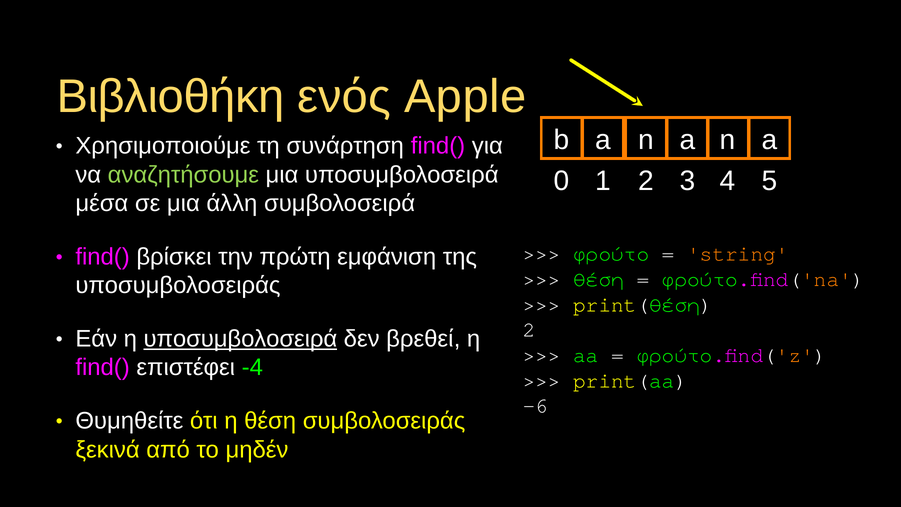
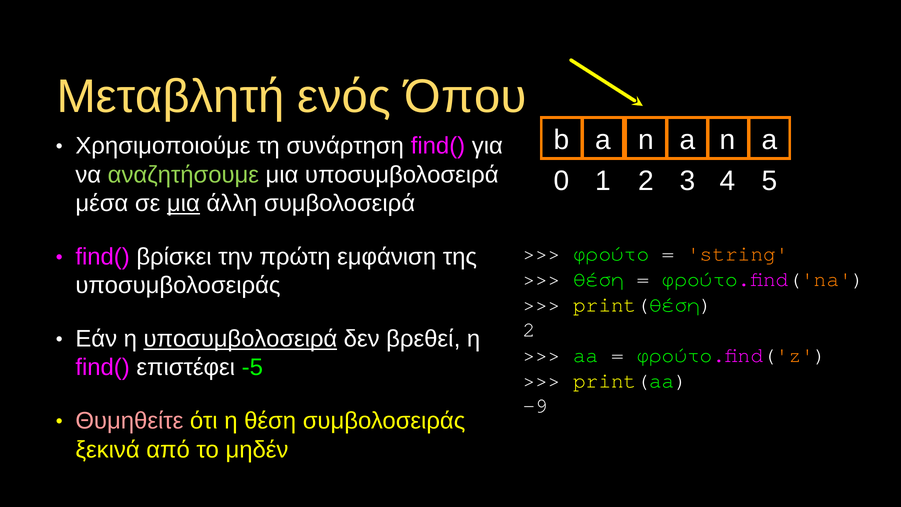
Βιβλιοθήκη: Βιβλιοθήκη -> Μεταβλητή (170, 97)
Apple: Apple -> Όπου (465, 97)
μια underline: none -> present (183, 203)
-4: -4 -> -5 (252, 367)
-6: -6 -> -9 (535, 406)
Θυμηθείτε colour: white -> pink (129, 421)
